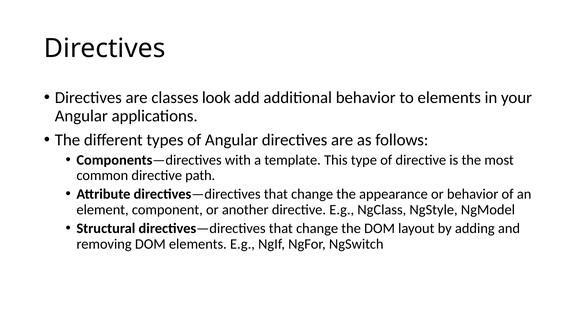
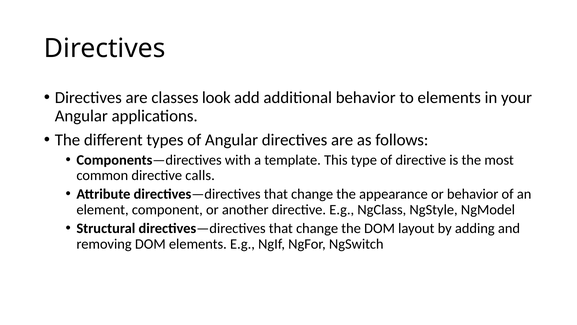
path: path -> calls (200, 175)
